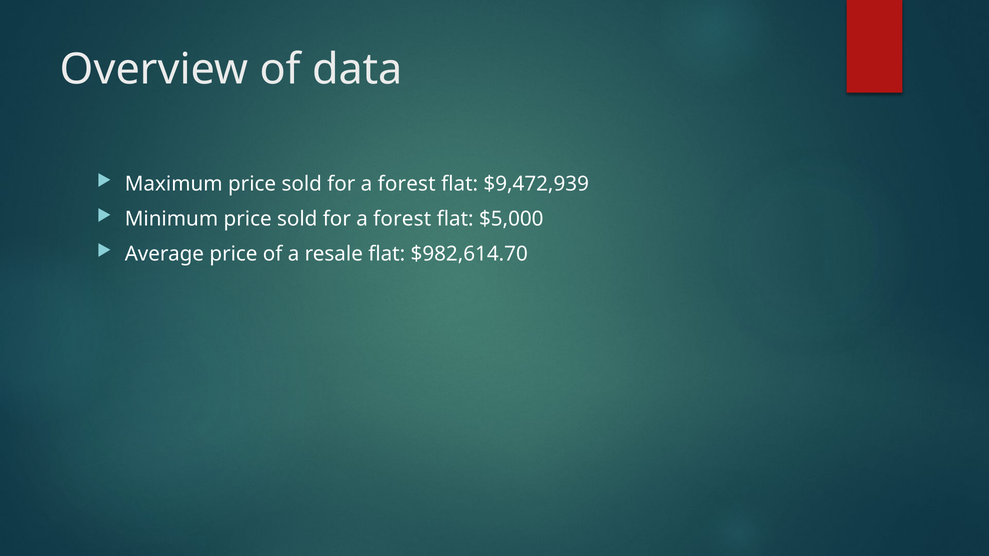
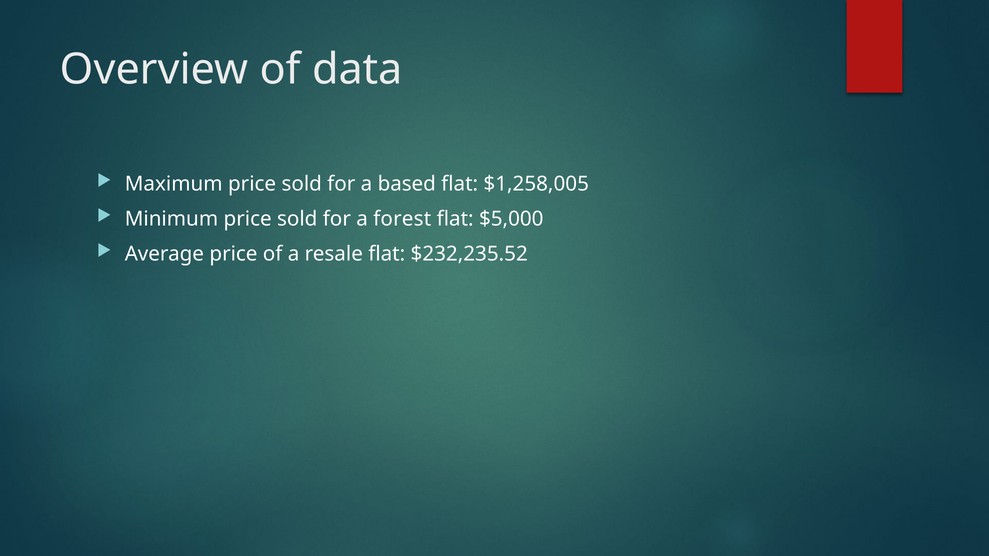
forest: forest -> based (407, 184)
$9,472,939: $9,472,939 -> $1,258,005 (536, 184)
$982,614.70: $982,614.70 -> $232,235.52 (469, 254)
